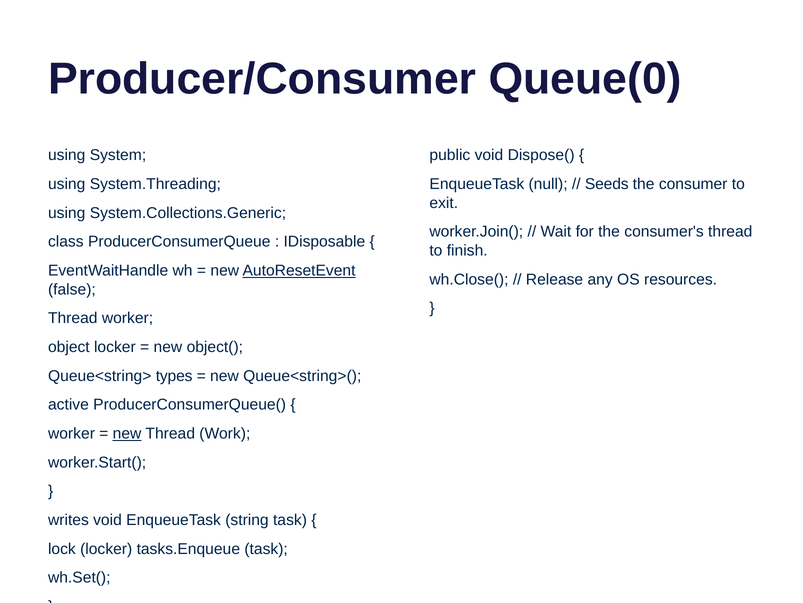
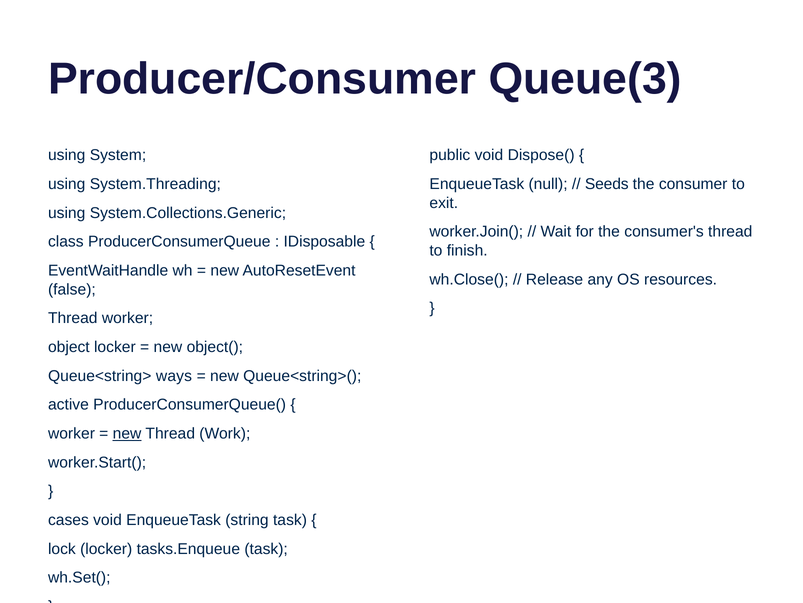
Queue(0: Queue(0 -> Queue(3 (585, 79)
AutoResetEvent underline: present -> none (299, 270)
types: types -> ways (174, 375)
writes: writes -> cases (68, 519)
